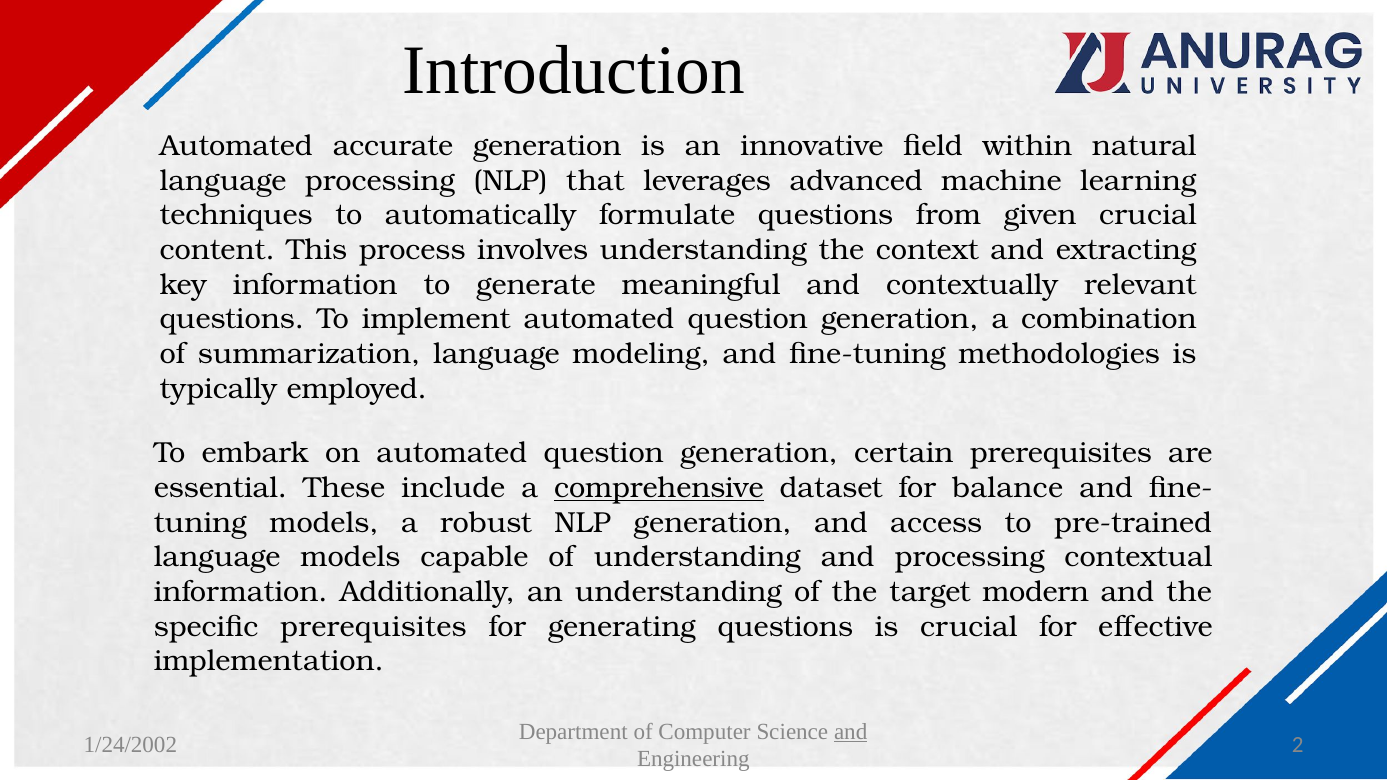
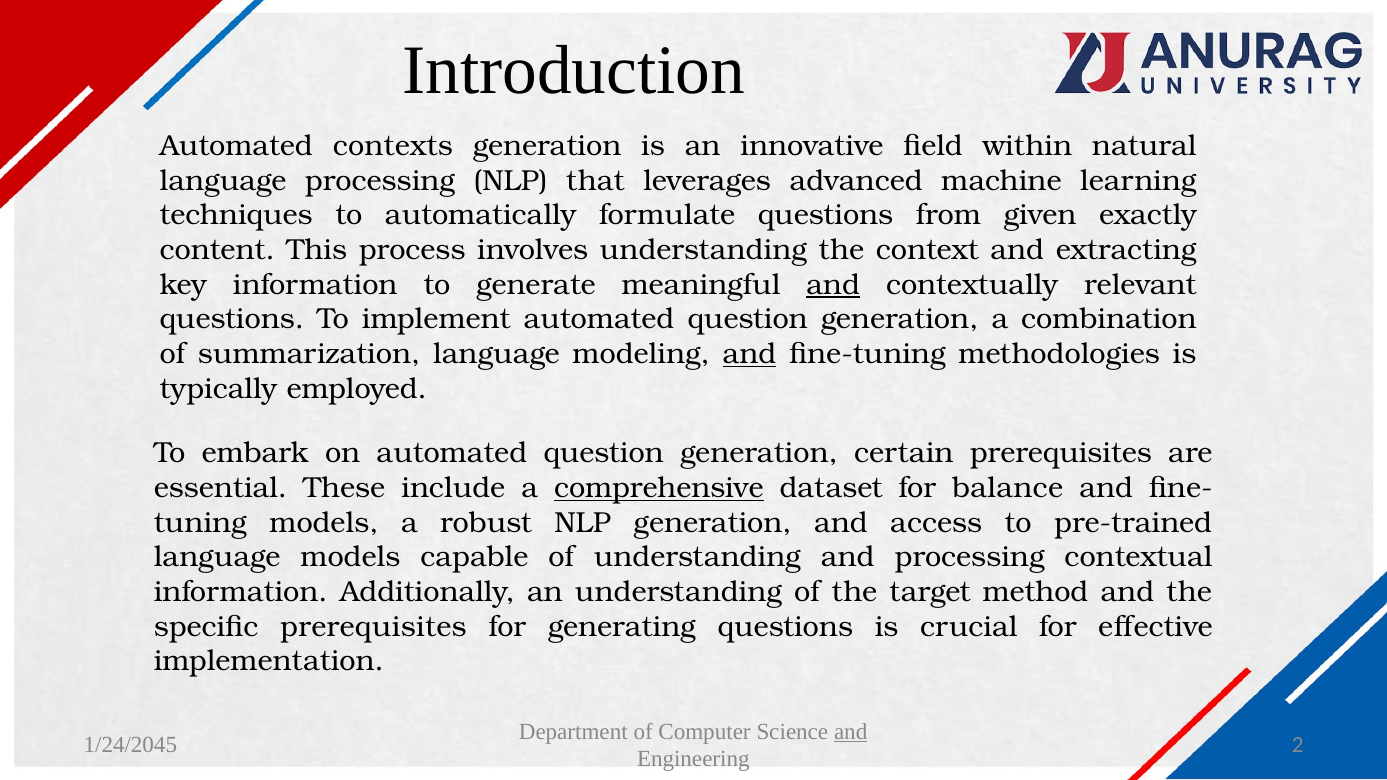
accurate: accurate -> contexts (393, 146)
given crucial: crucial -> exactly (1148, 216)
and underline: none -> present (833, 285)
and underline: none -> present (750, 354)
modern: modern -> method (1036, 592)
1/24/2002: 1/24/2002 -> 1/24/2045 (130, 745)
